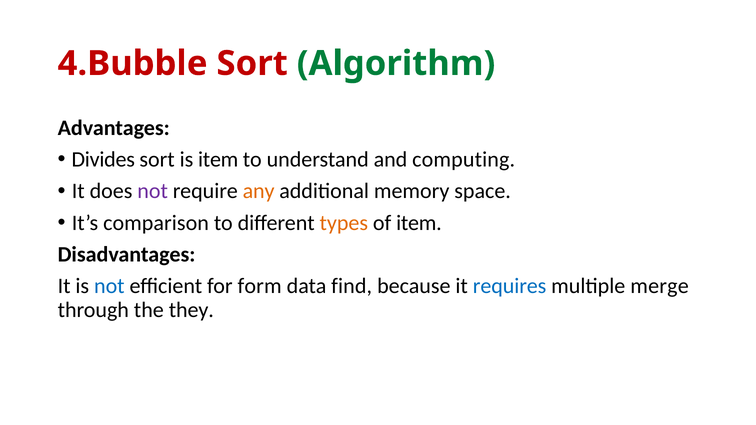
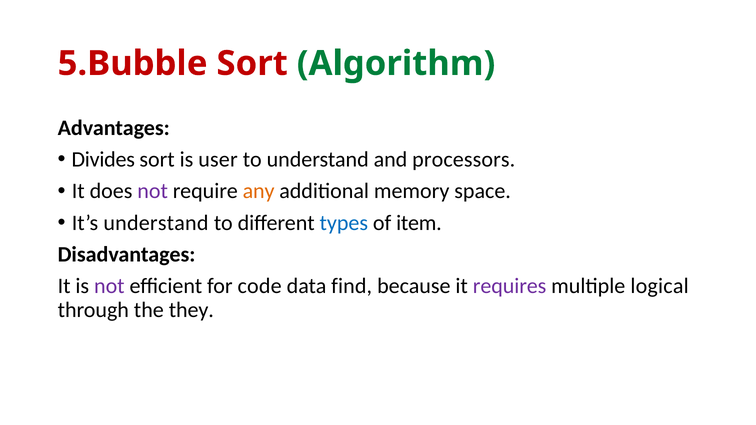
4.Bubble: 4.Bubble -> 5.Bubble (133, 64)
is item: item -> user (218, 160)
computing: computing -> processors (464, 160)
It’s comparison: comparison -> understand (156, 223)
types colour: orange -> blue (344, 223)
not colour: blue -> purple (109, 286)
form: form -> code (260, 286)
requires colour: blue -> purple (510, 286)
merge: merge -> logical (660, 286)
